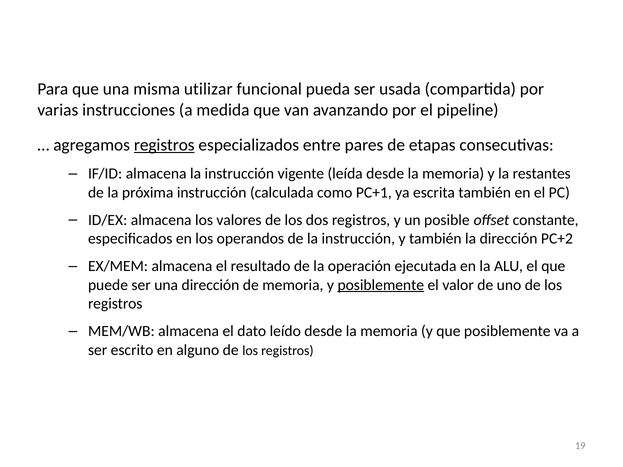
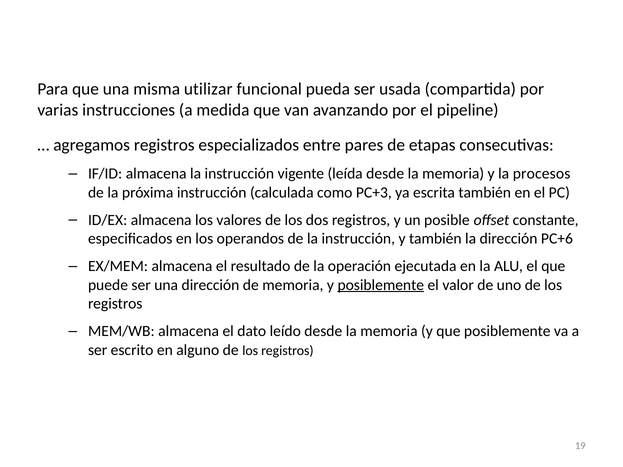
registros underline: present -> none (164, 145)
restantes: restantes -> procesos (542, 174)
PC+1: PC+1 -> PC+3 (374, 193)
PC+2: PC+2 -> PC+6 (557, 239)
